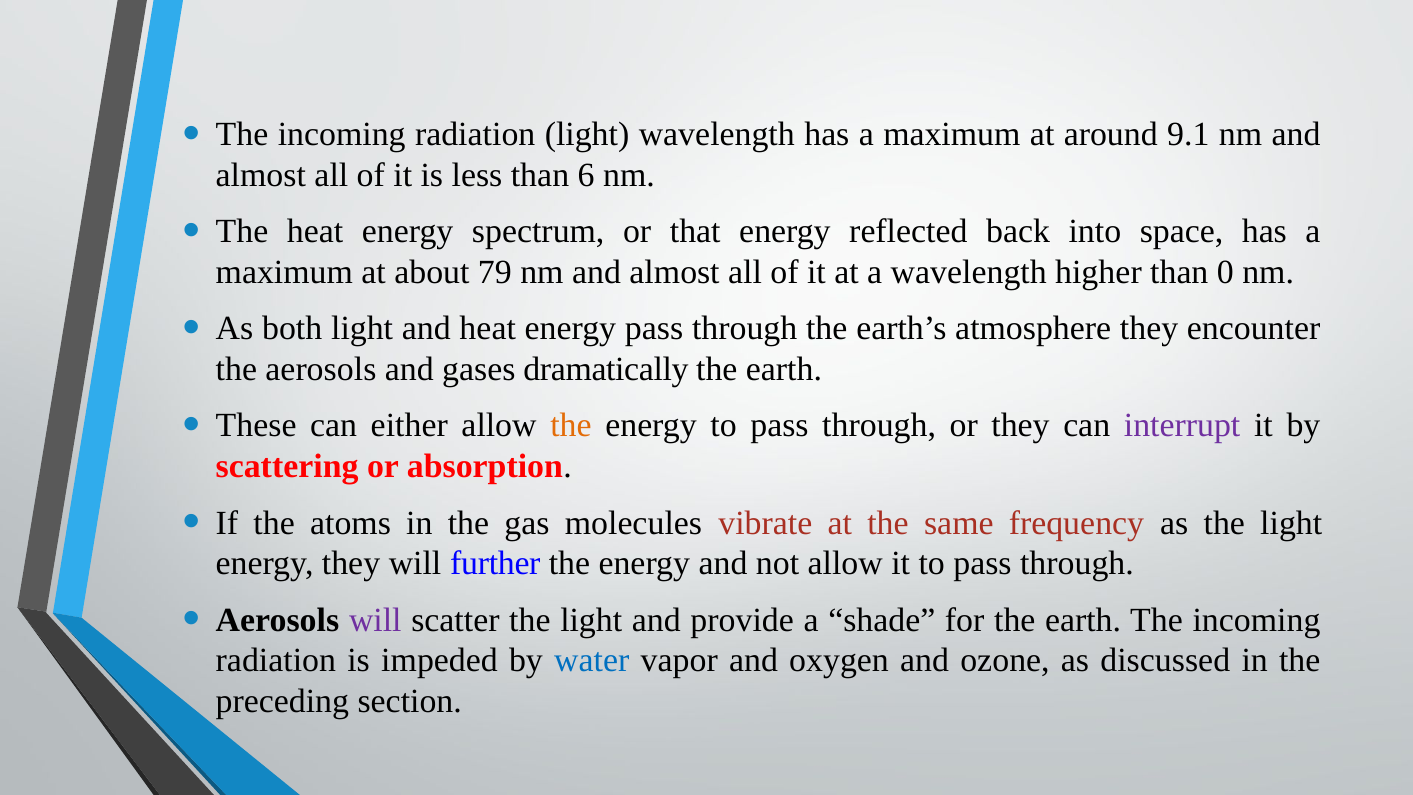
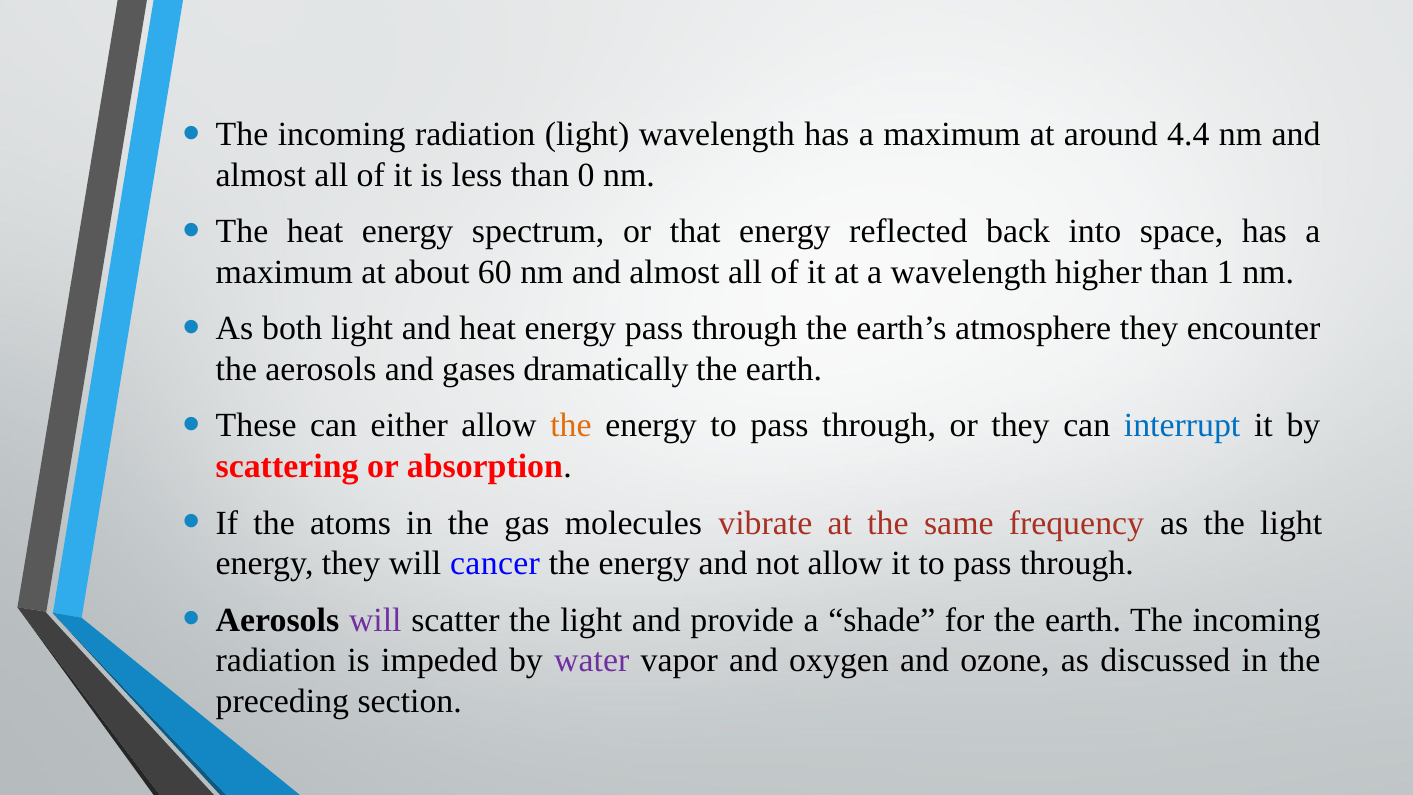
9.1: 9.1 -> 4.4 (1188, 134)
6: 6 -> 0 (586, 175)
79: 79 -> 60 (495, 272)
0: 0 -> 1 (1225, 272)
interrupt colour: purple -> blue (1182, 426)
further: further -> cancer (495, 563)
water colour: blue -> purple (592, 660)
